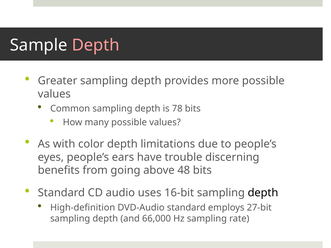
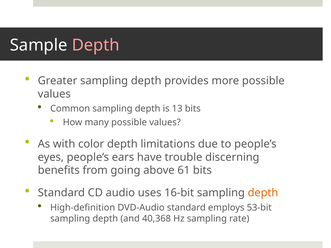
78: 78 -> 13 (177, 109)
48: 48 -> 61 (184, 171)
depth colour: black -> orange (263, 193)
27-bit: 27-bit -> 53-bit (259, 208)
66,000: 66,000 -> 40,368 (157, 219)
